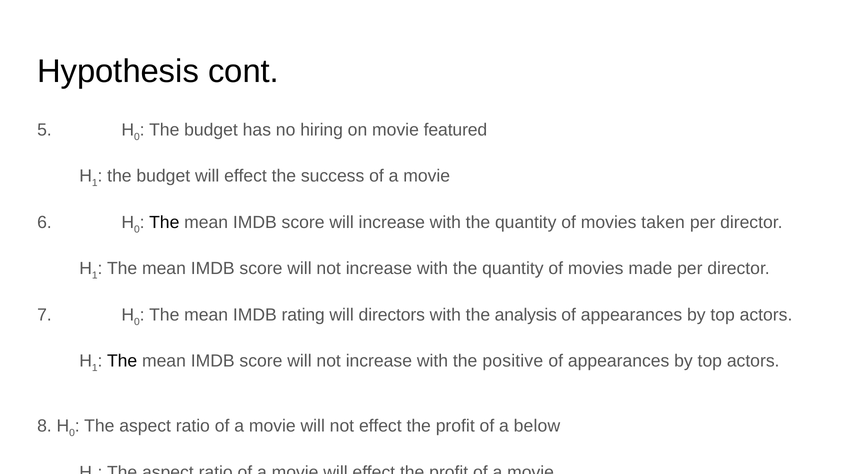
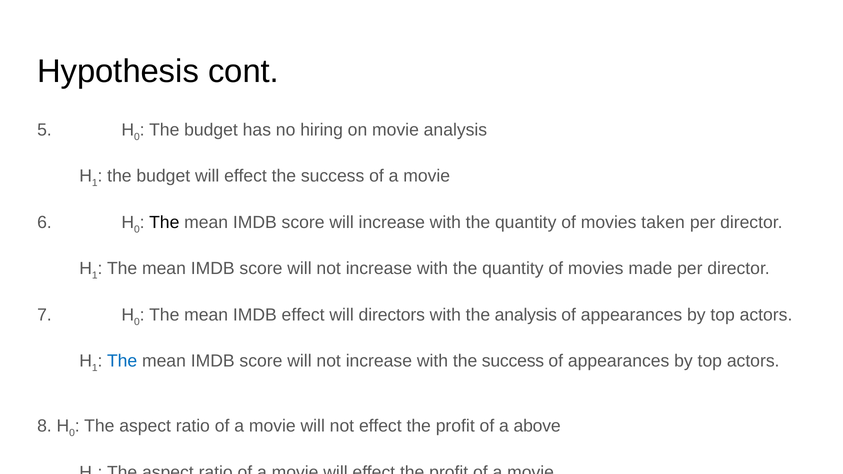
movie featured: featured -> analysis (455, 130)
IMDB rating: rating -> effect (303, 315)
The colour: black -> blue (122, 361)
with the positive: positive -> success (513, 361)
below: below -> above (537, 426)
